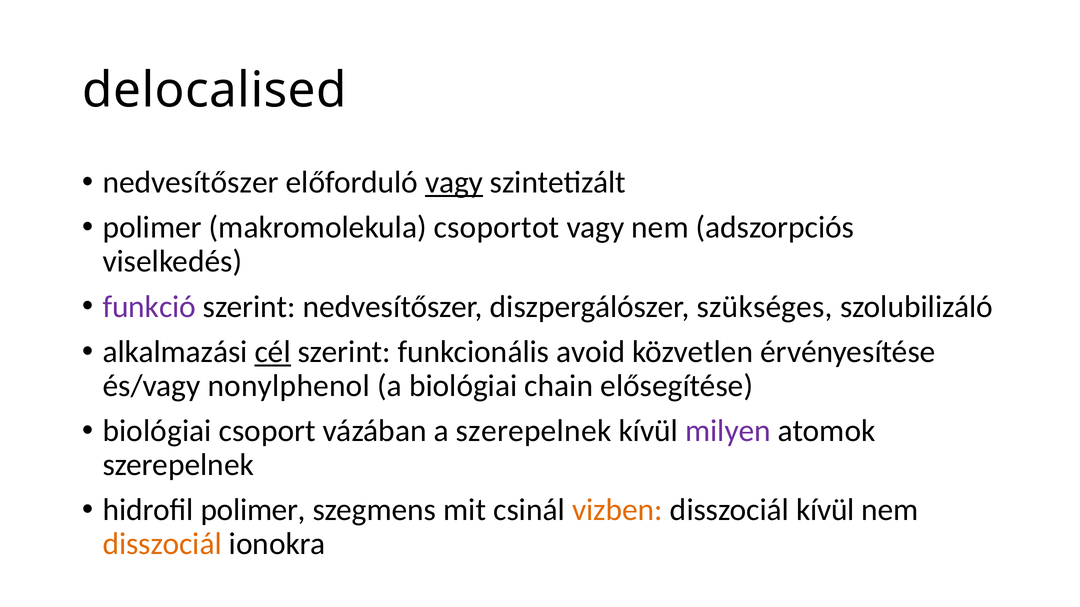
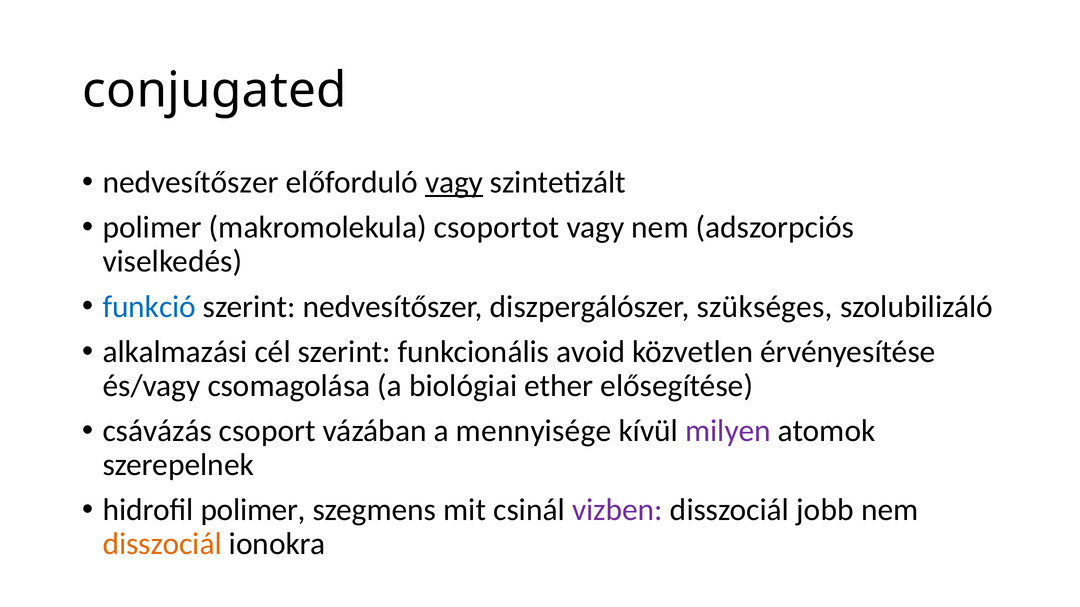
delocalised: delocalised -> conjugated (215, 91)
funkció colour: purple -> blue (149, 307)
cél underline: present -> none (273, 352)
nonylphenol: nonylphenol -> csomagolása (289, 386)
chain: chain -> ether (559, 386)
biológiai: biológiai -> csávázás (157, 431)
a szerepelnek: szerepelnek -> mennyisége (534, 431)
vizben colour: orange -> purple (617, 511)
disszociál kívül: kívül -> jobb (825, 511)
